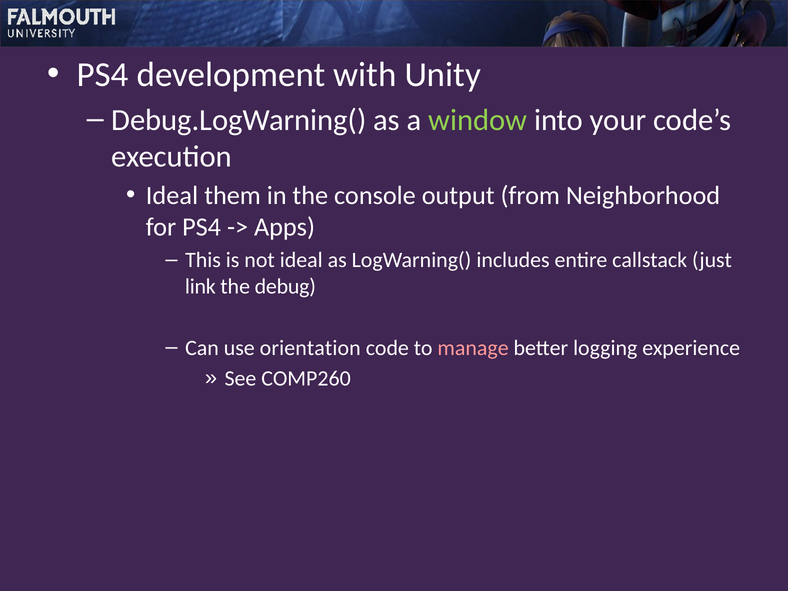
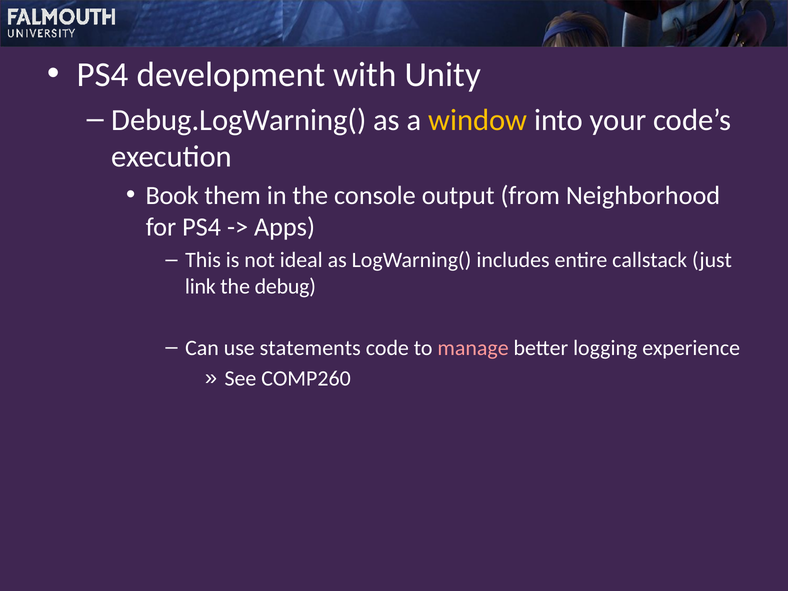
window colour: light green -> yellow (478, 120)
Ideal: Ideal -> Book (172, 196)
orientation: orientation -> statements (310, 348)
